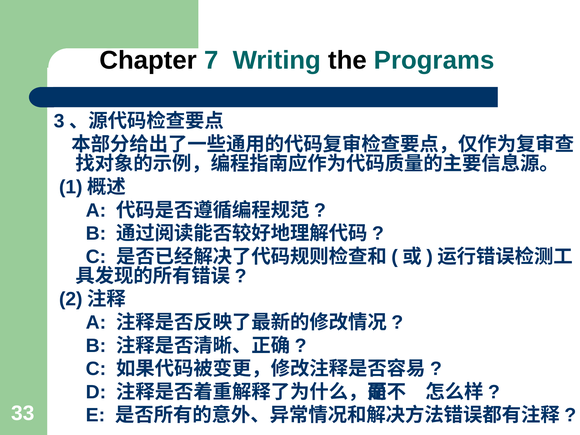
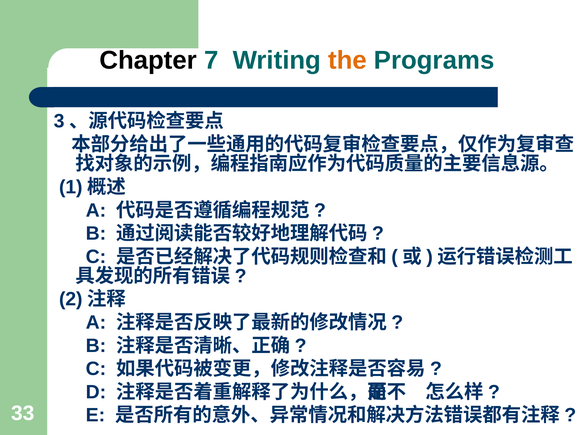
the colour: black -> orange (347, 60)
